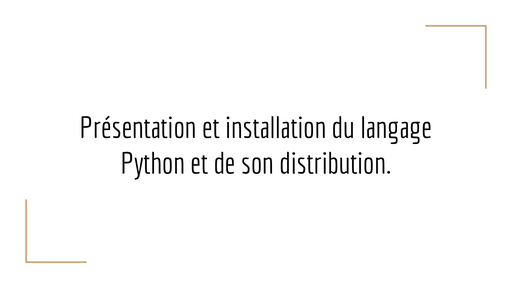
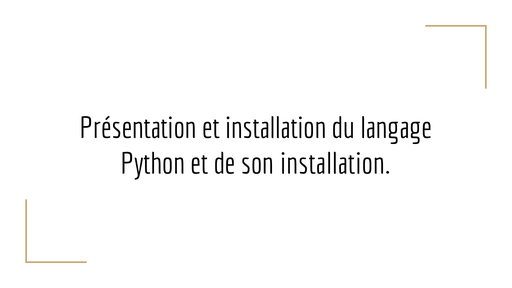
son distribution: distribution -> installation (335, 164)
